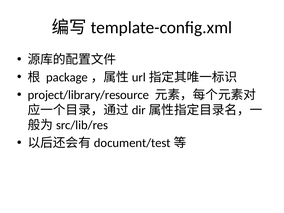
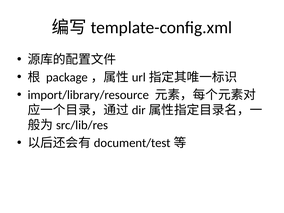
project/library/resource: project/library/resource -> import/library/resource (88, 95)
